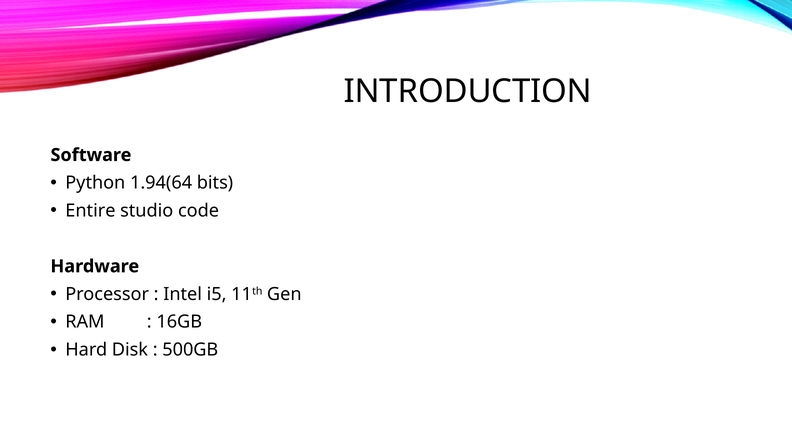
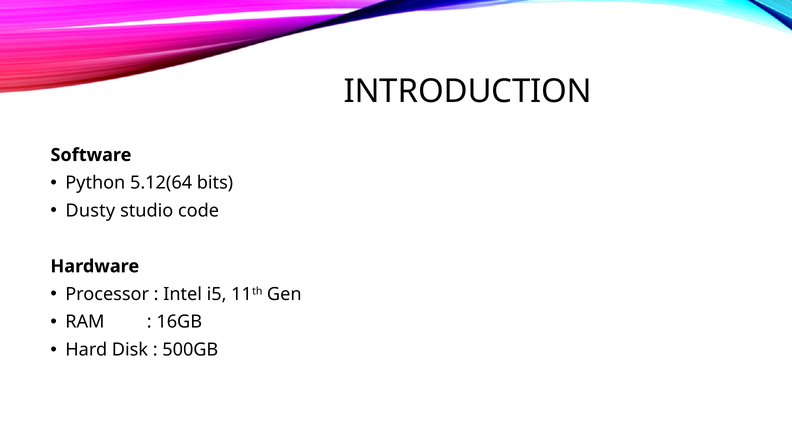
1.94(64: 1.94(64 -> 5.12(64 (161, 183)
Entire: Entire -> Dusty (90, 211)
